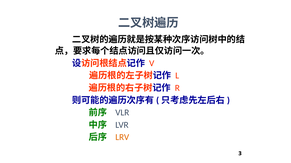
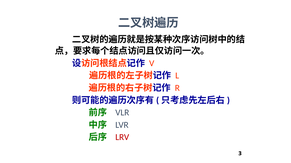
LRV colour: orange -> red (122, 138)
